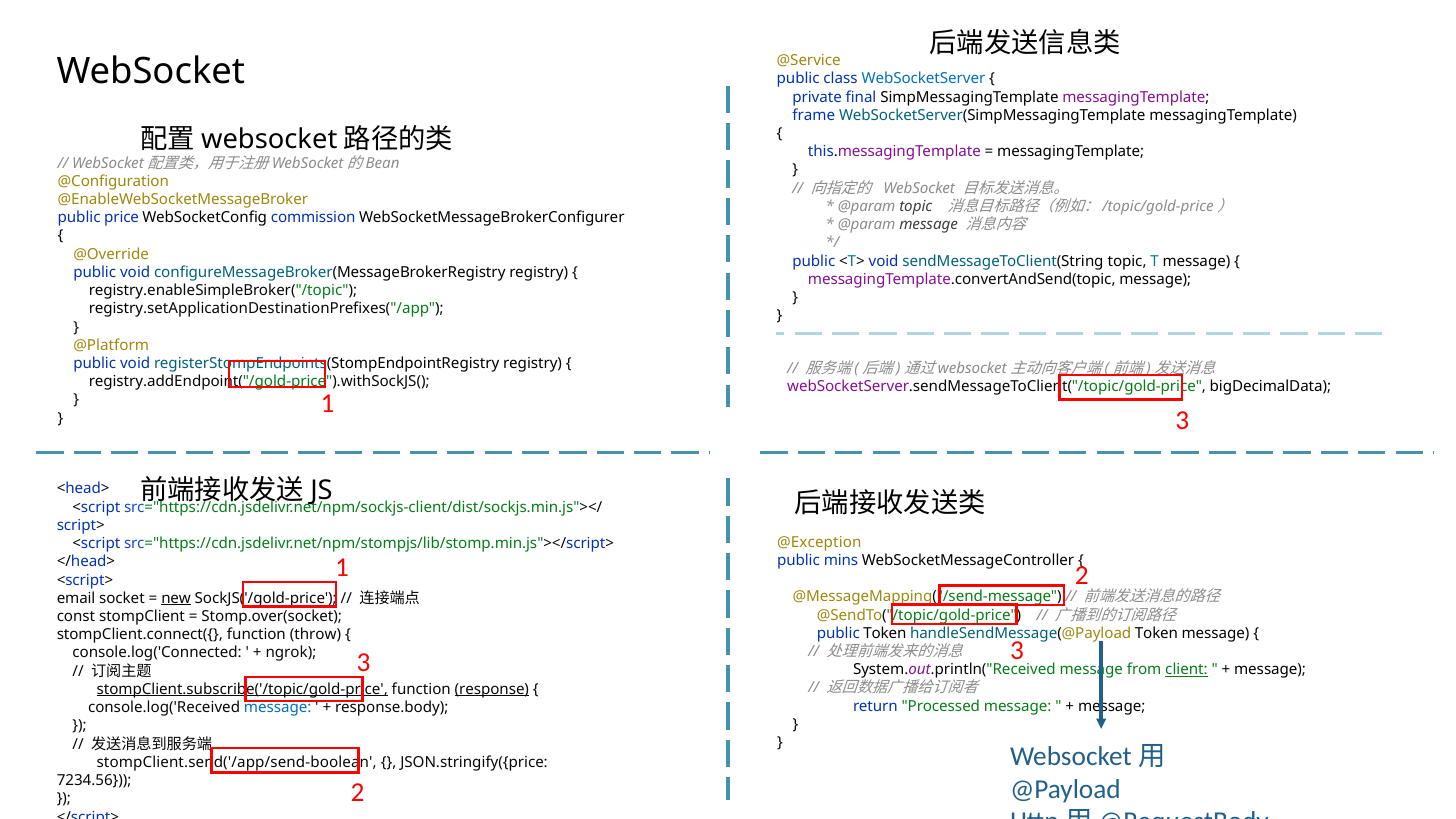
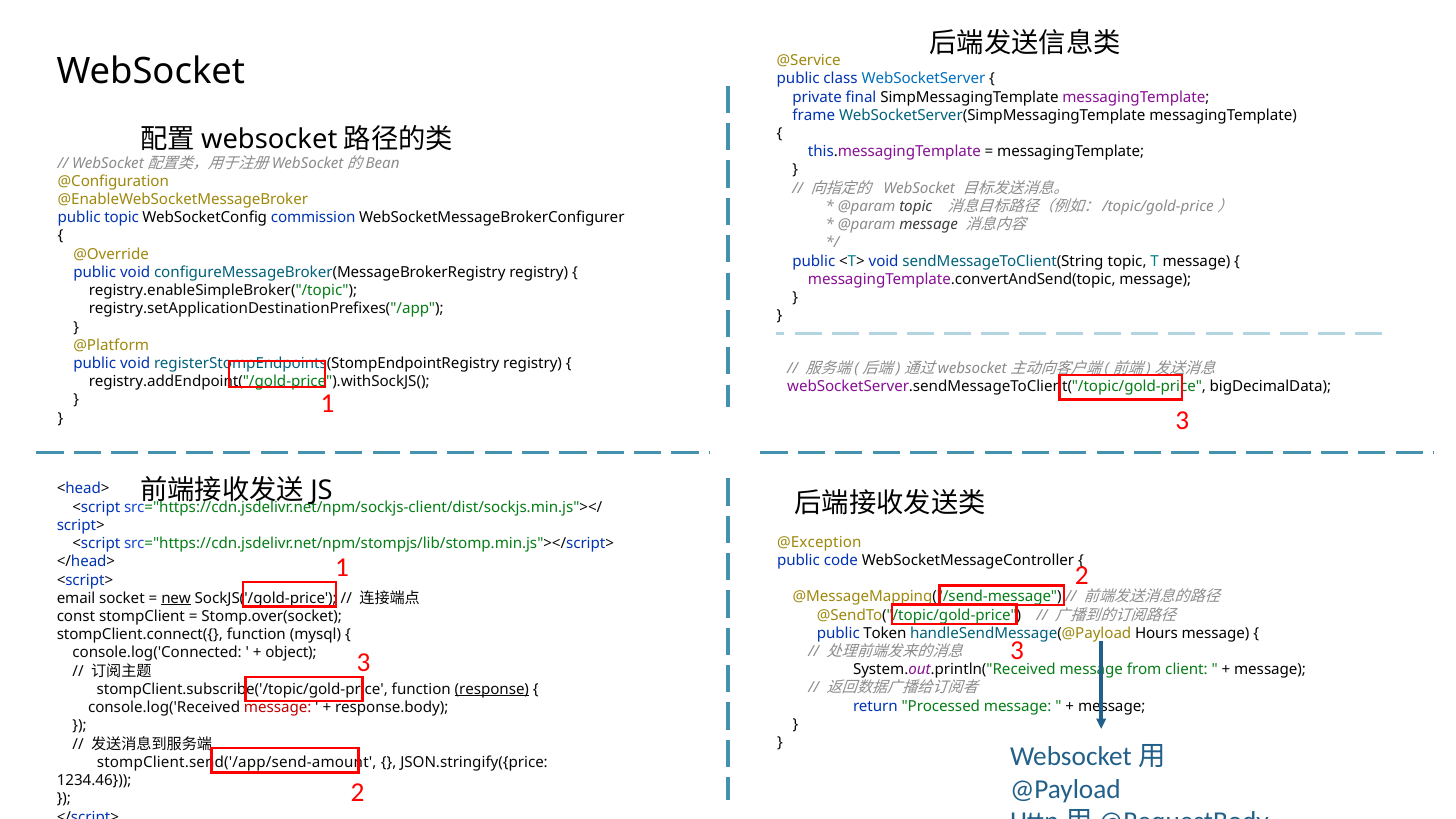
public price: price -> topic (122, 218)
mins: mins -> code (841, 560)
handleSendMessage(@Payload Token: Token -> Hours (1156, 633)
throw: throw -> mysql (315, 635)
ngrok: ngrok -> object (291, 653)
client underline: present -> none (1186, 670)
stompClient.subscribe('/topic/gold-price underline: present -> none (242, 689)
message colour: blue -> red (278, 708)
stompClient.send('/app/send-boolean: stompClient.send('/app/send-boolean -> stompClient.send('/app/send-amount (237, 762)
7234.56: 7234.56 -> 1234.46 (94, 781)
